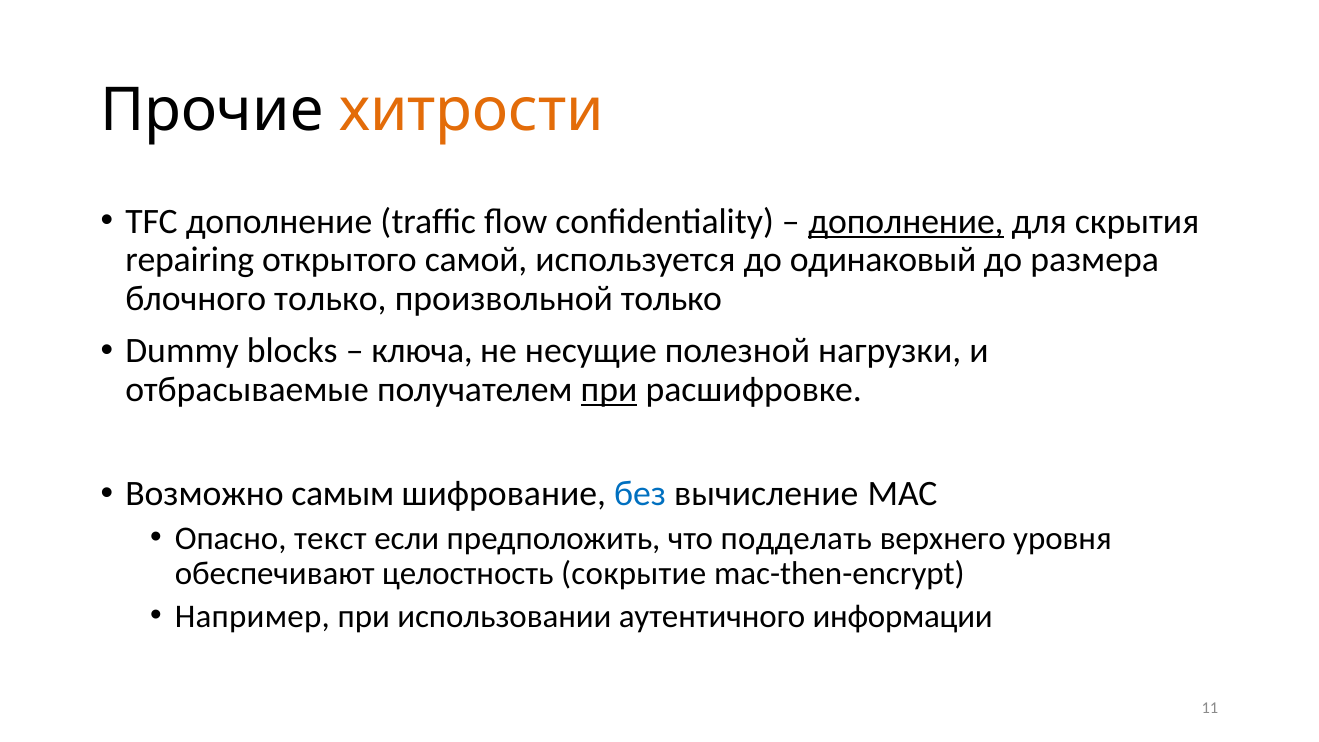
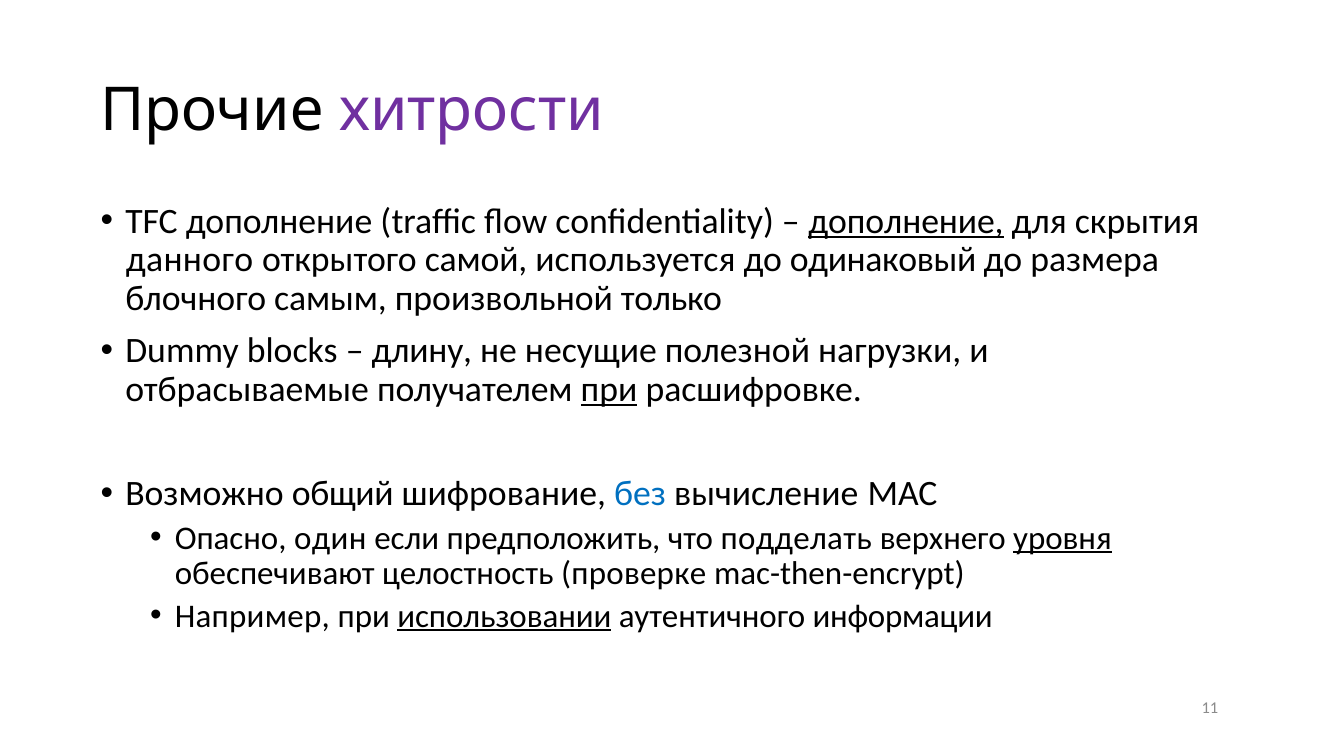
хитрости colour: orange -> purple (471, 111)
repairing: repairing -> данного (189, 260)
блочного только: только -> самым (331, 299)
ключа: ключа -> длину (422, 351)
самым: самым -> общий (343, 494)
текст: текст -> один (330, 538)
уровня underline: none -> present (1062, 538)
сокрытие: сокрытие -> проверке (634, 574)
использовании underline: none -> present (504, 616)
